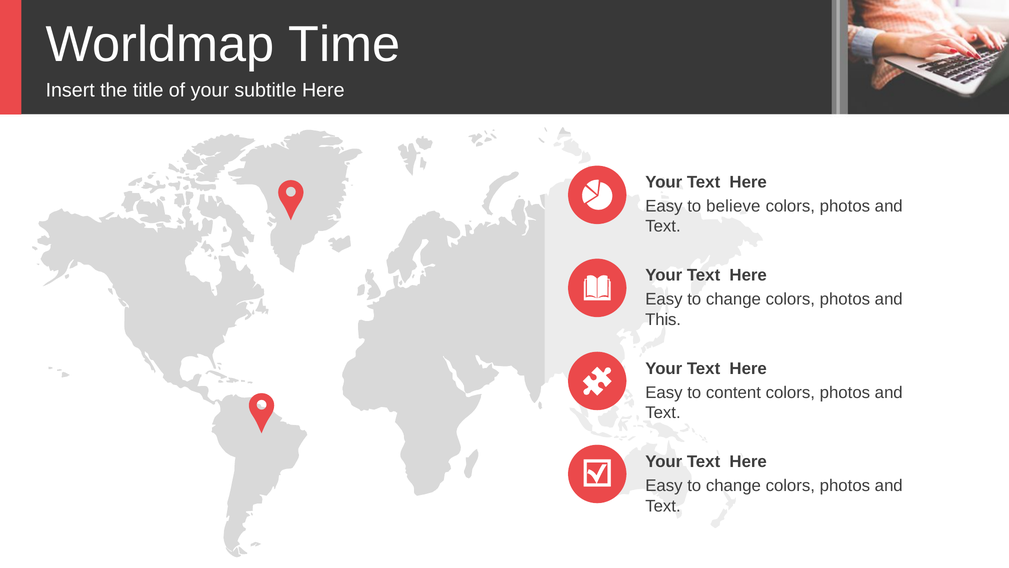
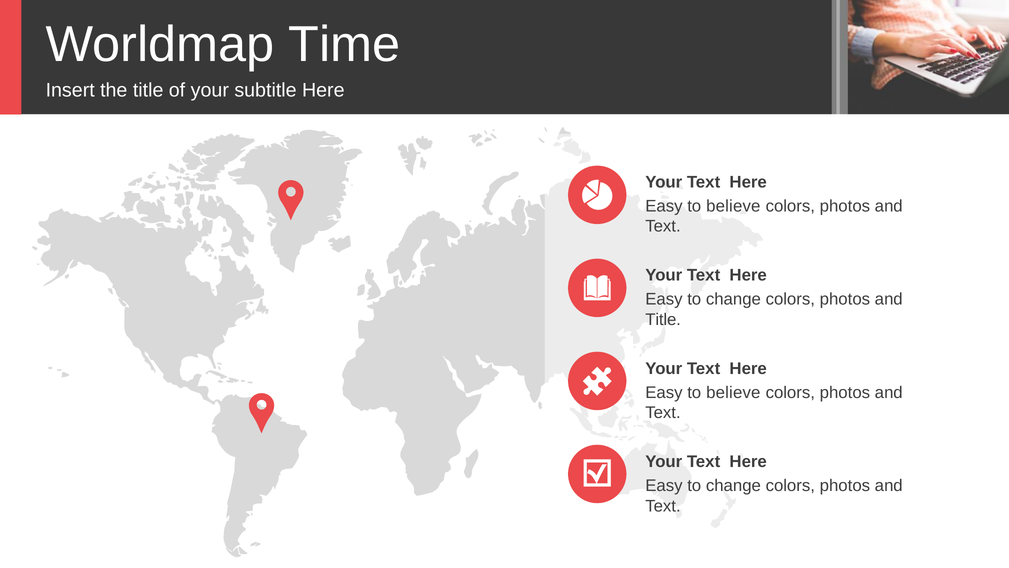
This: This -> Title (663, 319)
content: content -> believe (733, 392)
